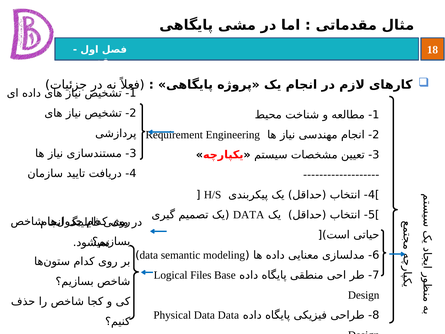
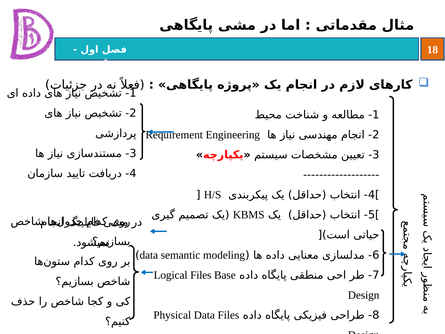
DATA: DATA -> KBMS (249, 215)
Data Data: Data -> Files (228, 315)
